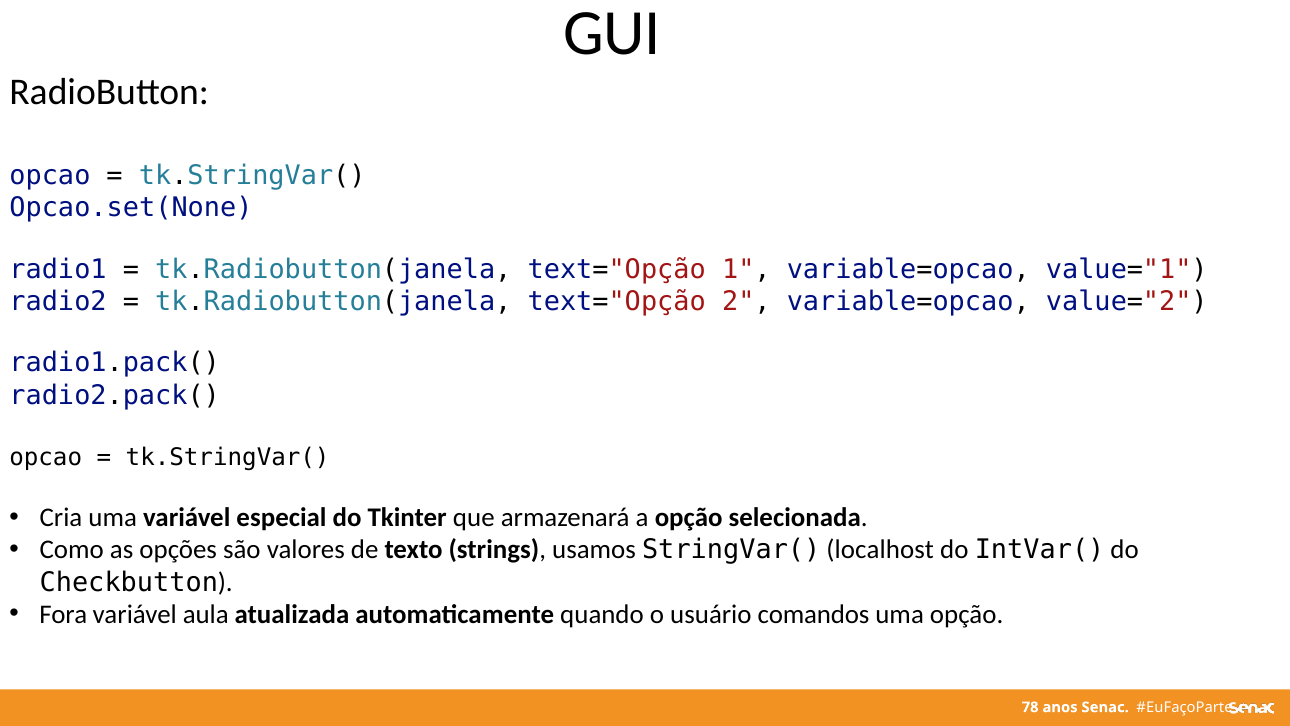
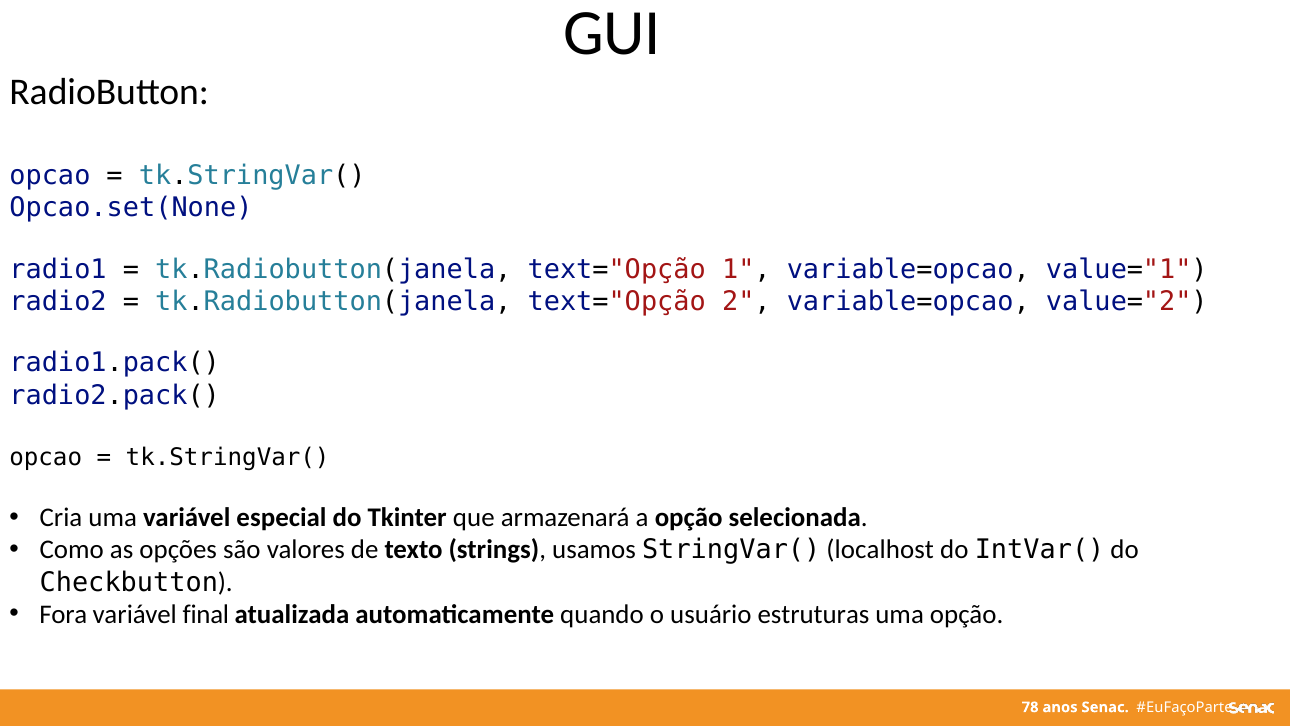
aula: aula -> final (206, 614)
comandos: comandos -> estruturas (814, 614)
